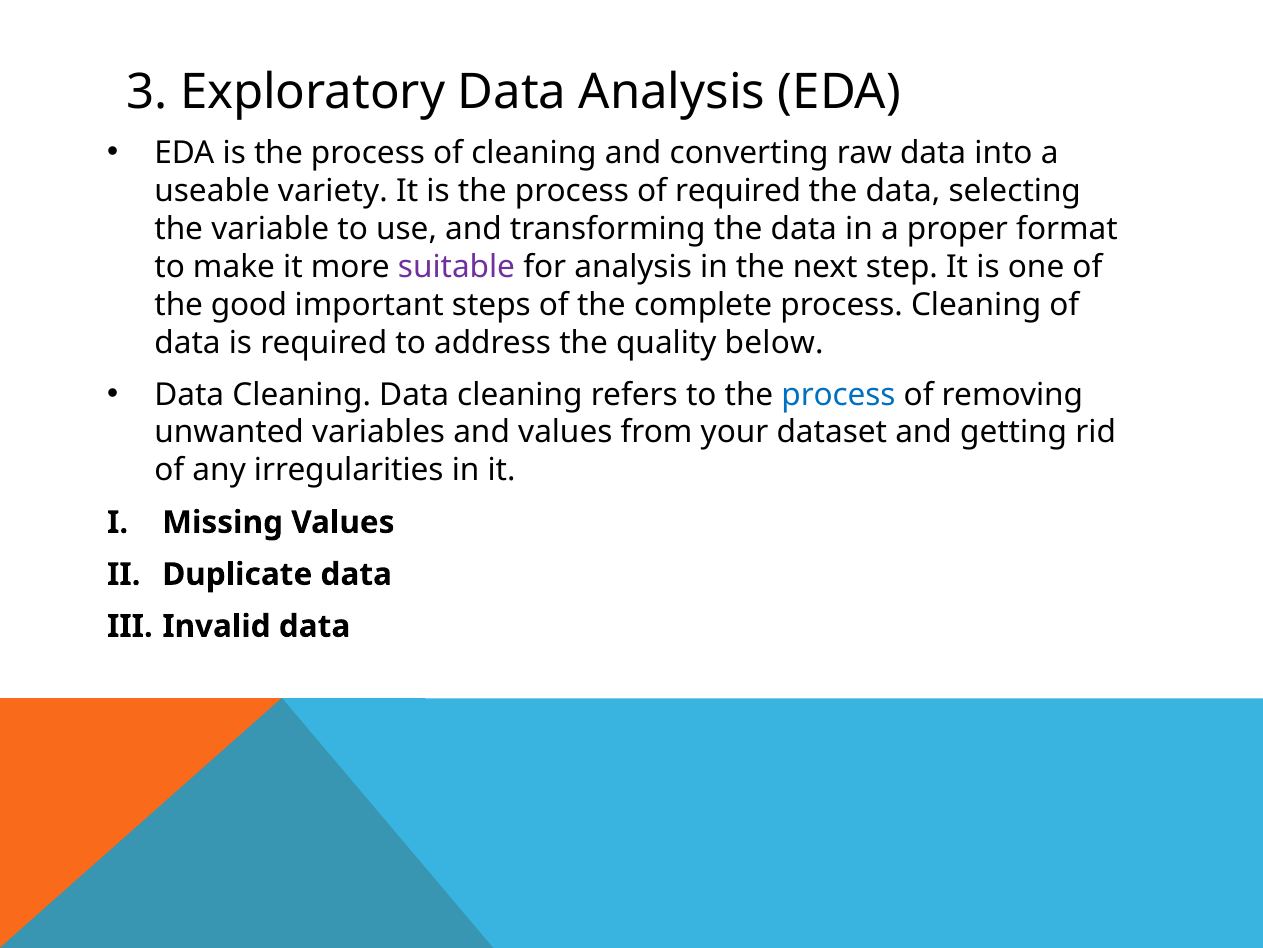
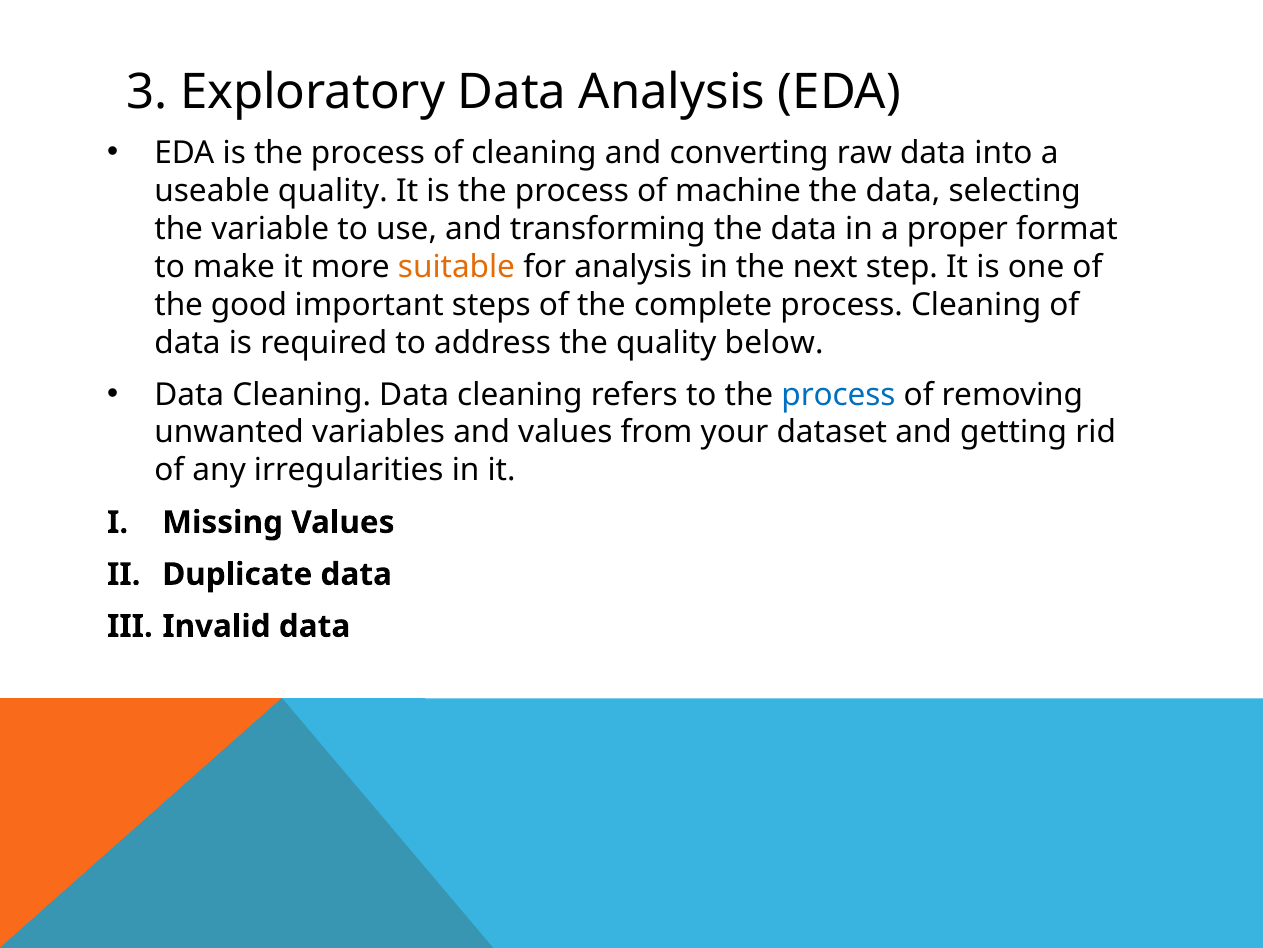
useable variety: variety -> quality (333, 191)
of required: required -> machine (738, 191)
suitable colour: purple -> orange (456, 267)
